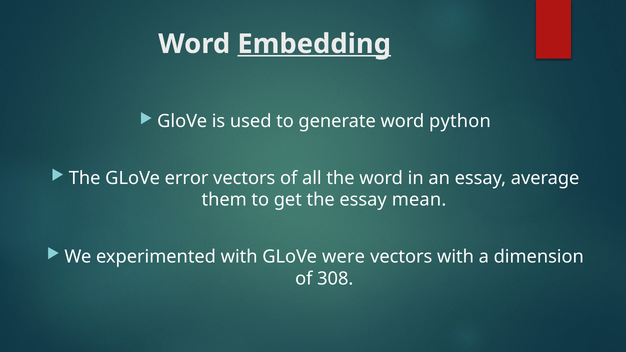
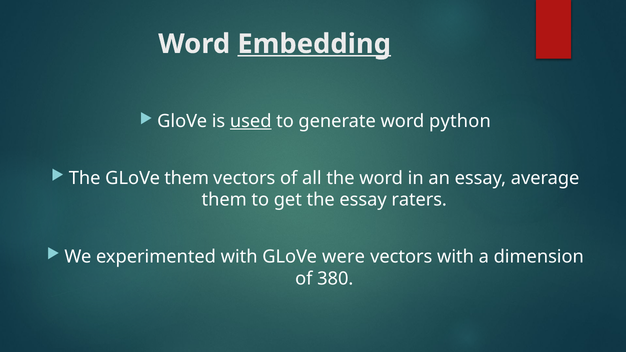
used underline: none -> present (251, 121)
GLoVe error: error -> them (187, 178)
mean: mean -> raters (419, 200)
308: 308 -> 380 (335, 279)
